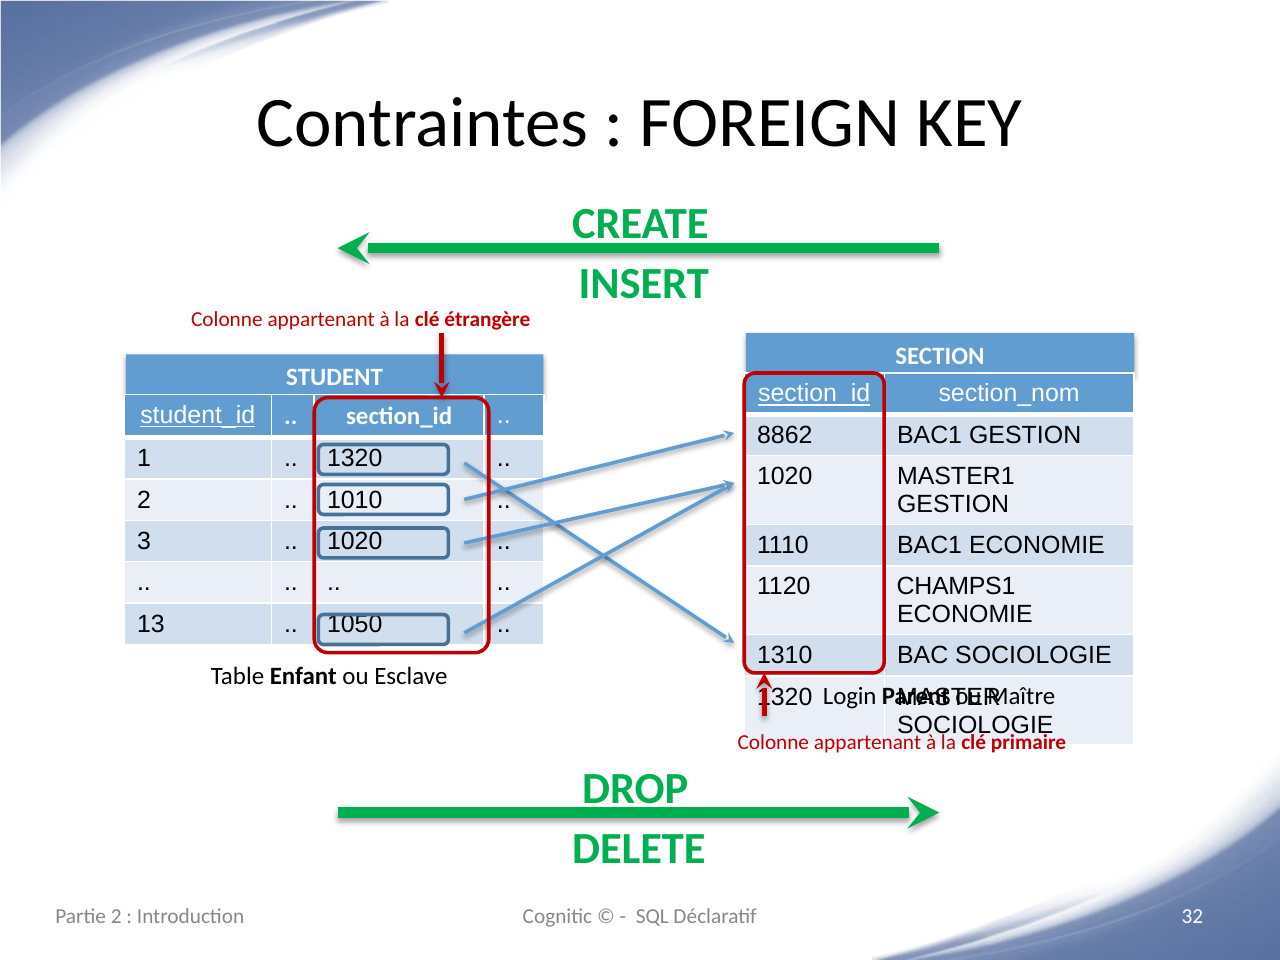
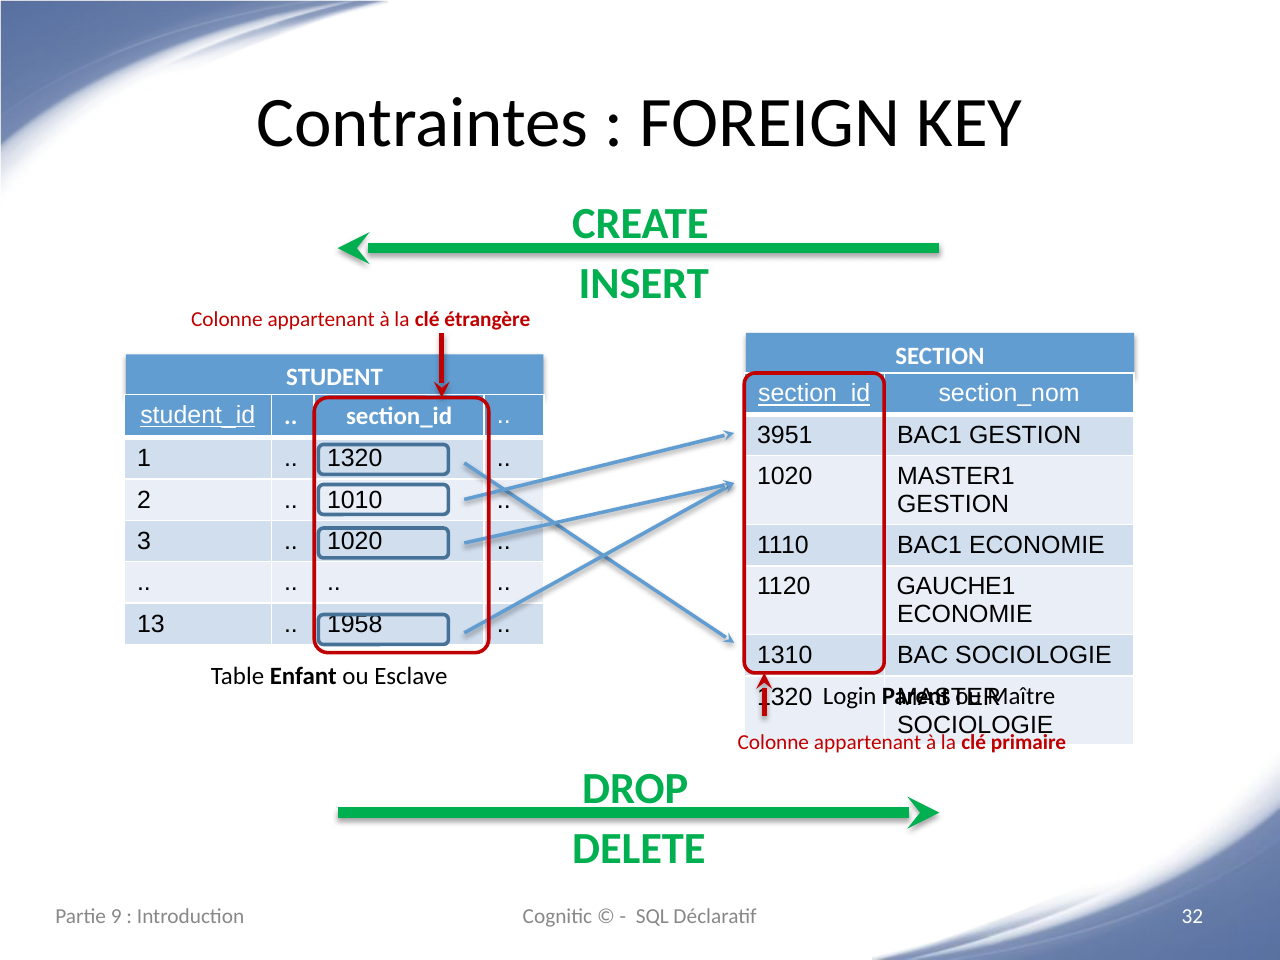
8862: 8862 -> 3951 (785, 435)
CHAMPS1: CHAMPS1 -> GAUCHE1 (956, 587)
1050: 1050 -> 1958 (355, 624)
Partie 2: 2 -> 9 (116, 917)
